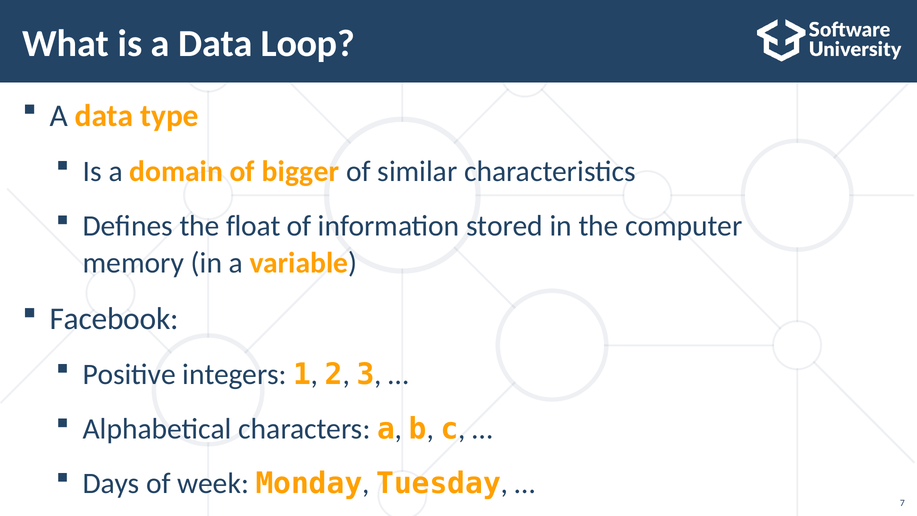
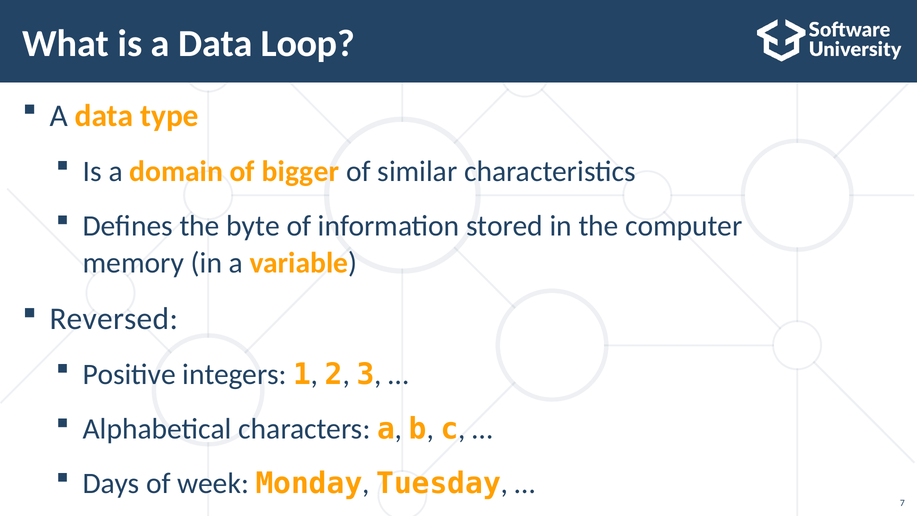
float: float -> byte (253, 226)
Facebook: Facebook -> Reversed (114, 319)
